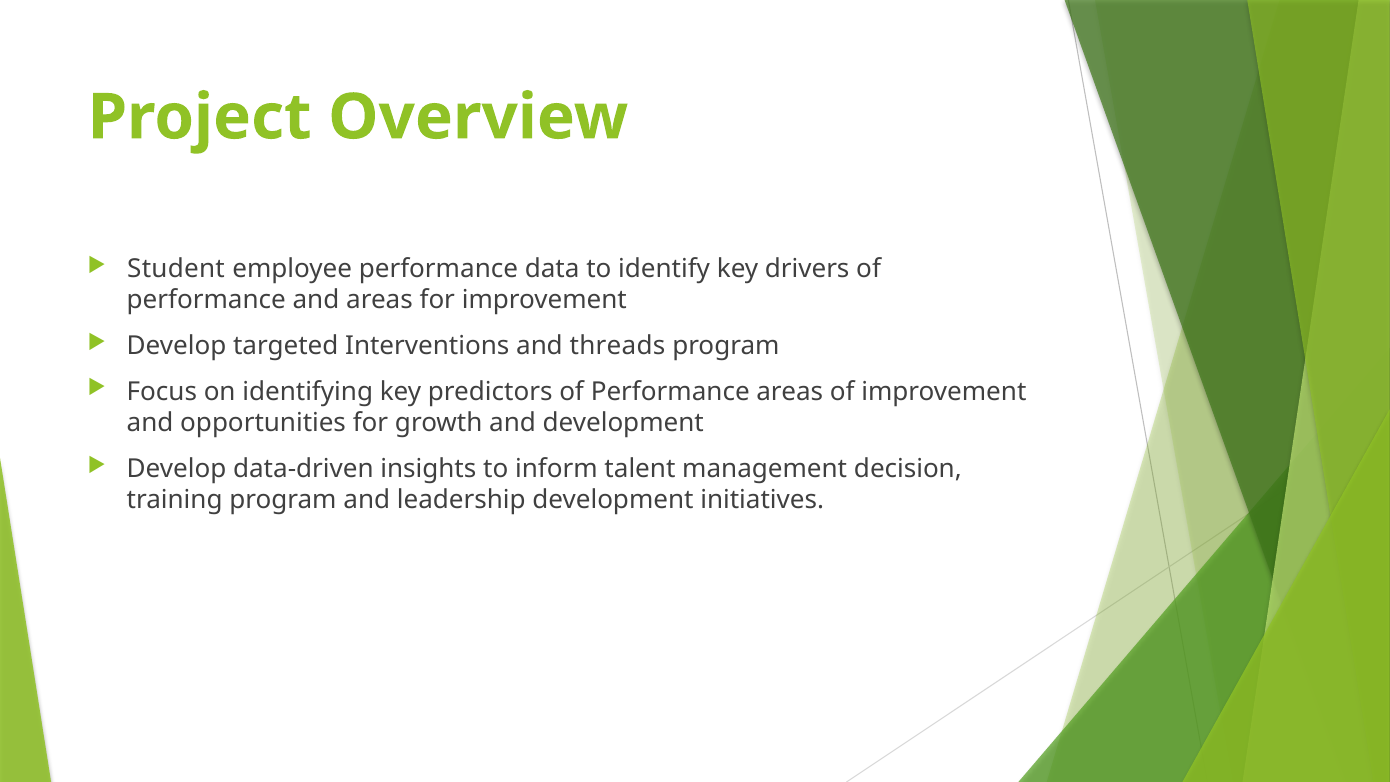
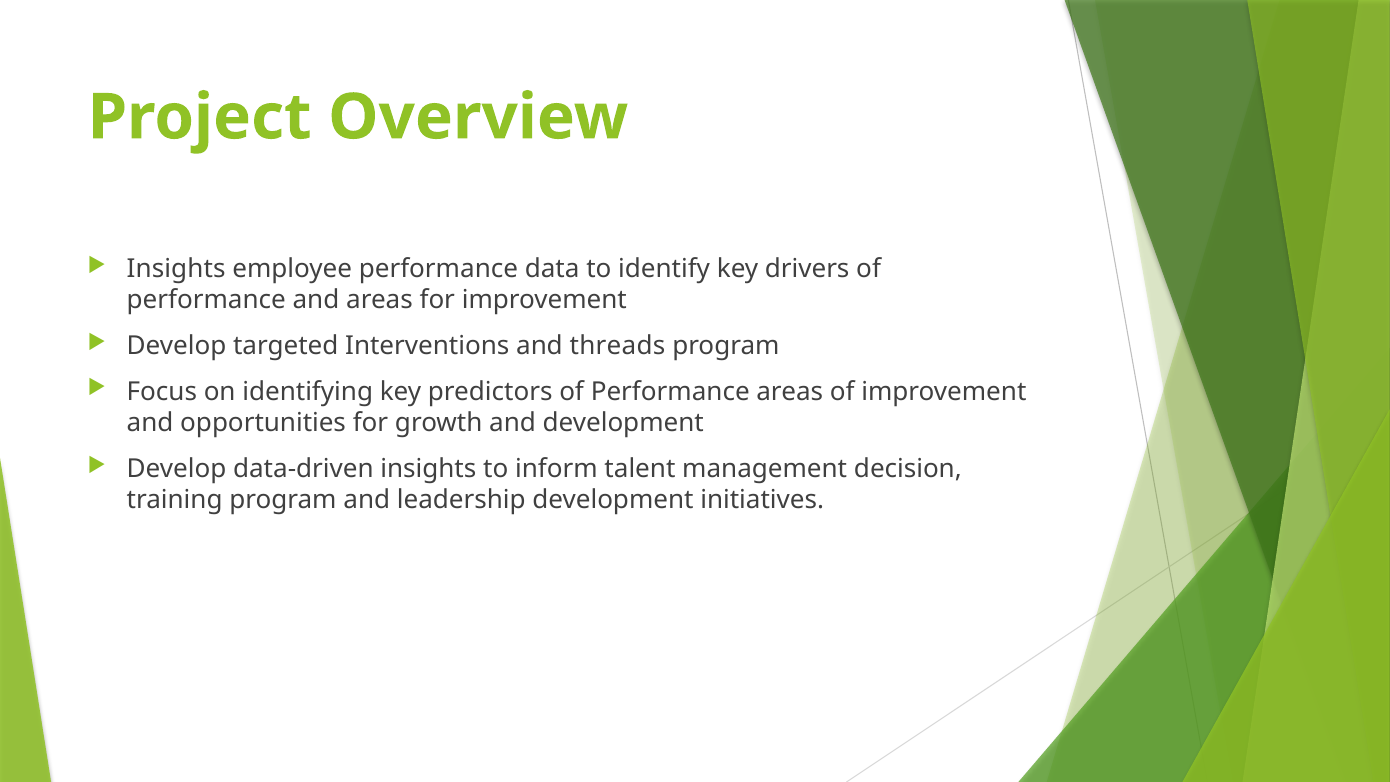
Student: Student -> Insights (176, 269)
